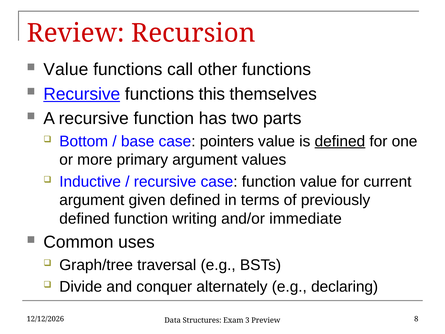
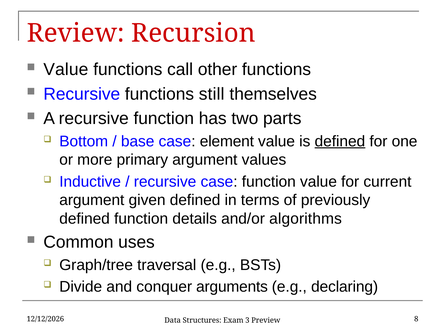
Recursive underline: present -> none (82, 94)
this: this -> still (212, 94)
pointers: pointers -> element (227, 141)
writing: writing -> details (195, 219)
immediate: immediate -> algorithms (306, 219)
alternately: alternately -> arguments (232, 286)
